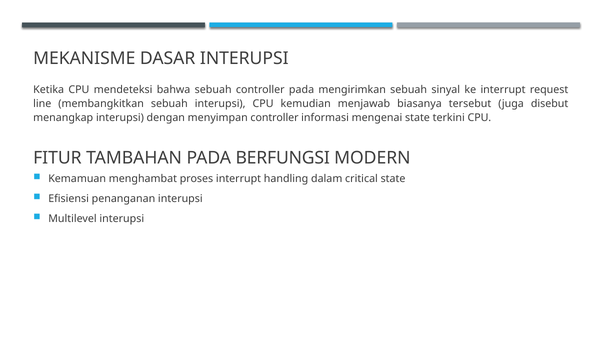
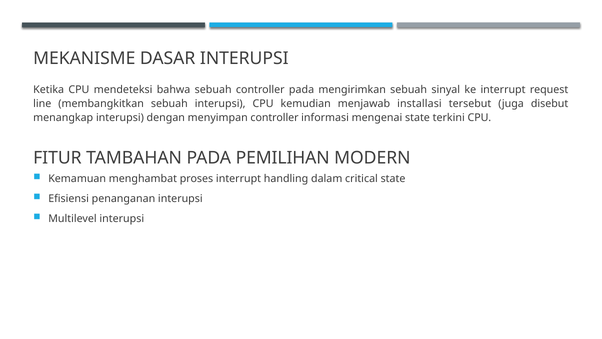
biasanya: biasanya -> installasi (419, 104)
BERFUNGSI: BERFUNGSI -> PEMILIHAN (283, 158)
